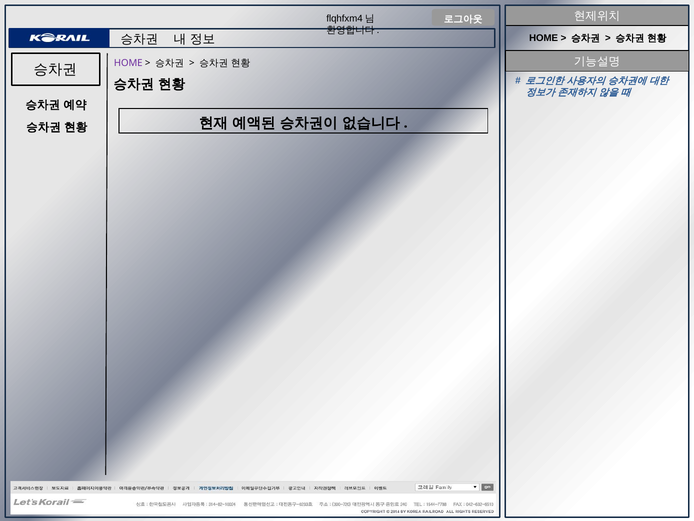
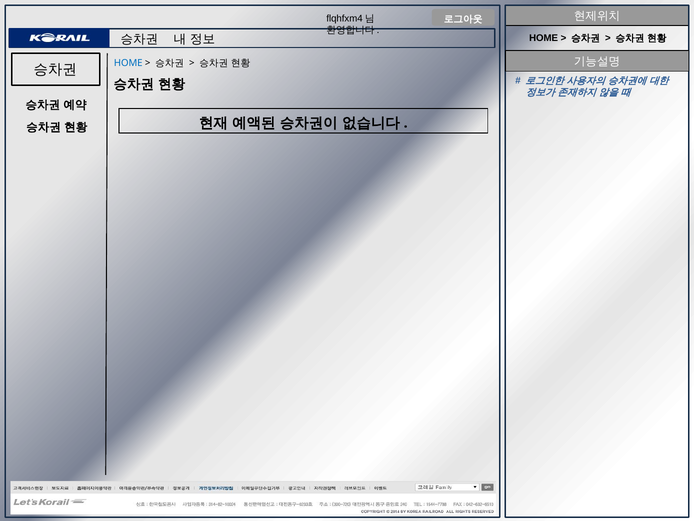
HOME colour: purple -> blue (128, 63)
